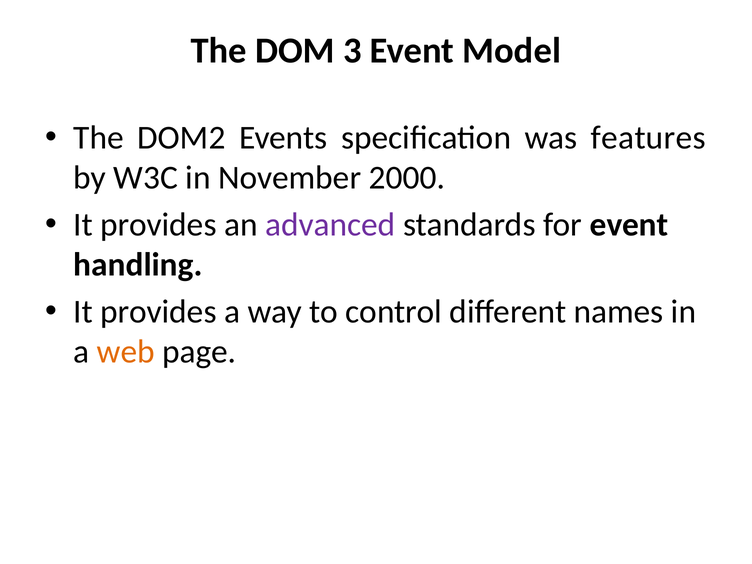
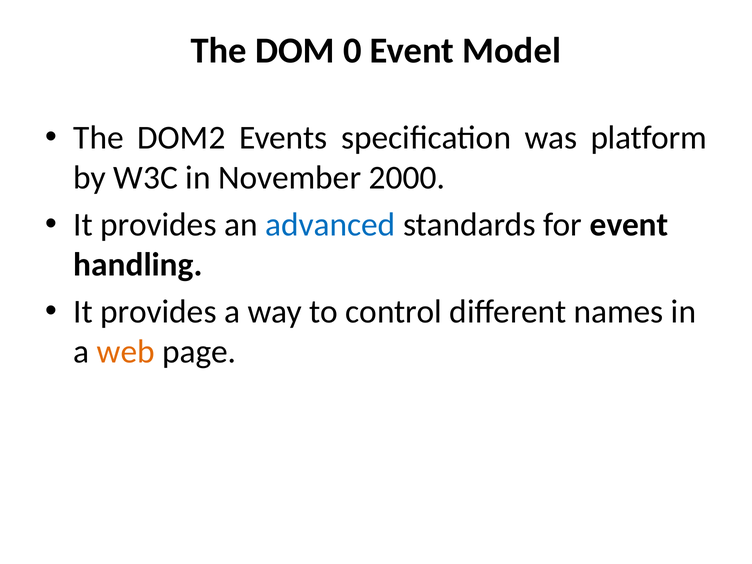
3: 3 -> 0 (352, 51)
features: features -> platform (649, 138)
advanced colour: purple -> blue (330, 225)
